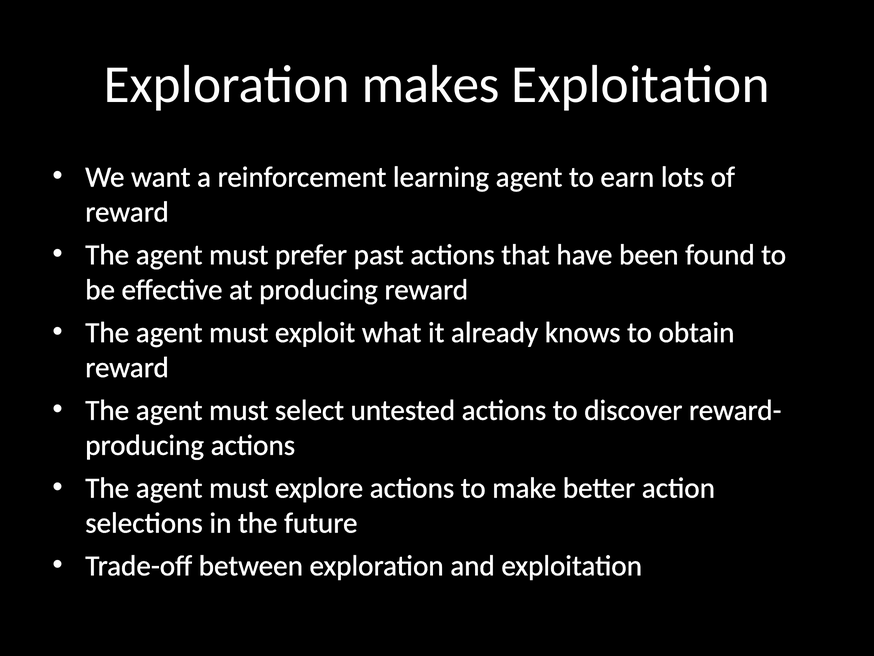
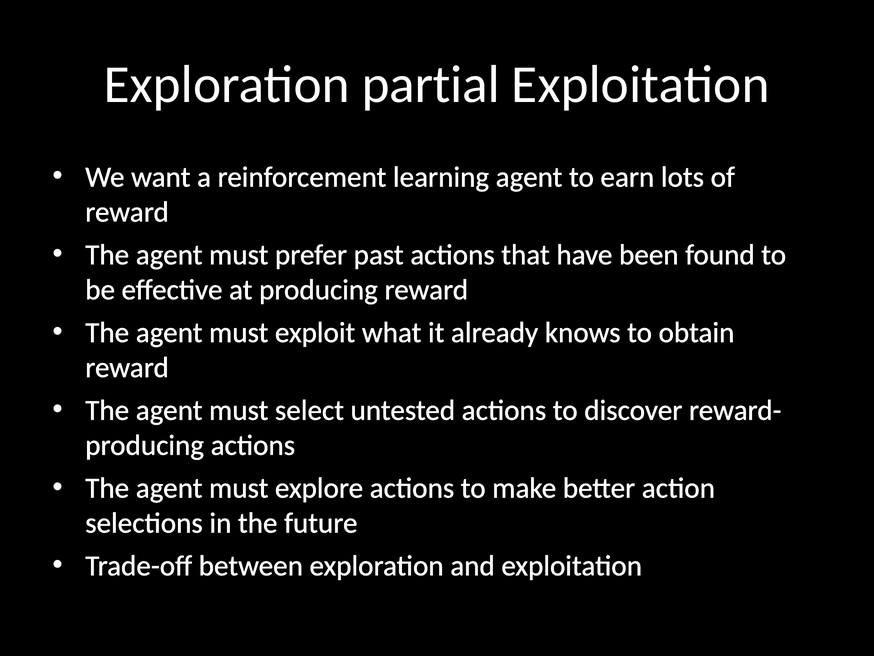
makes: makes -> partial (431, 85)
